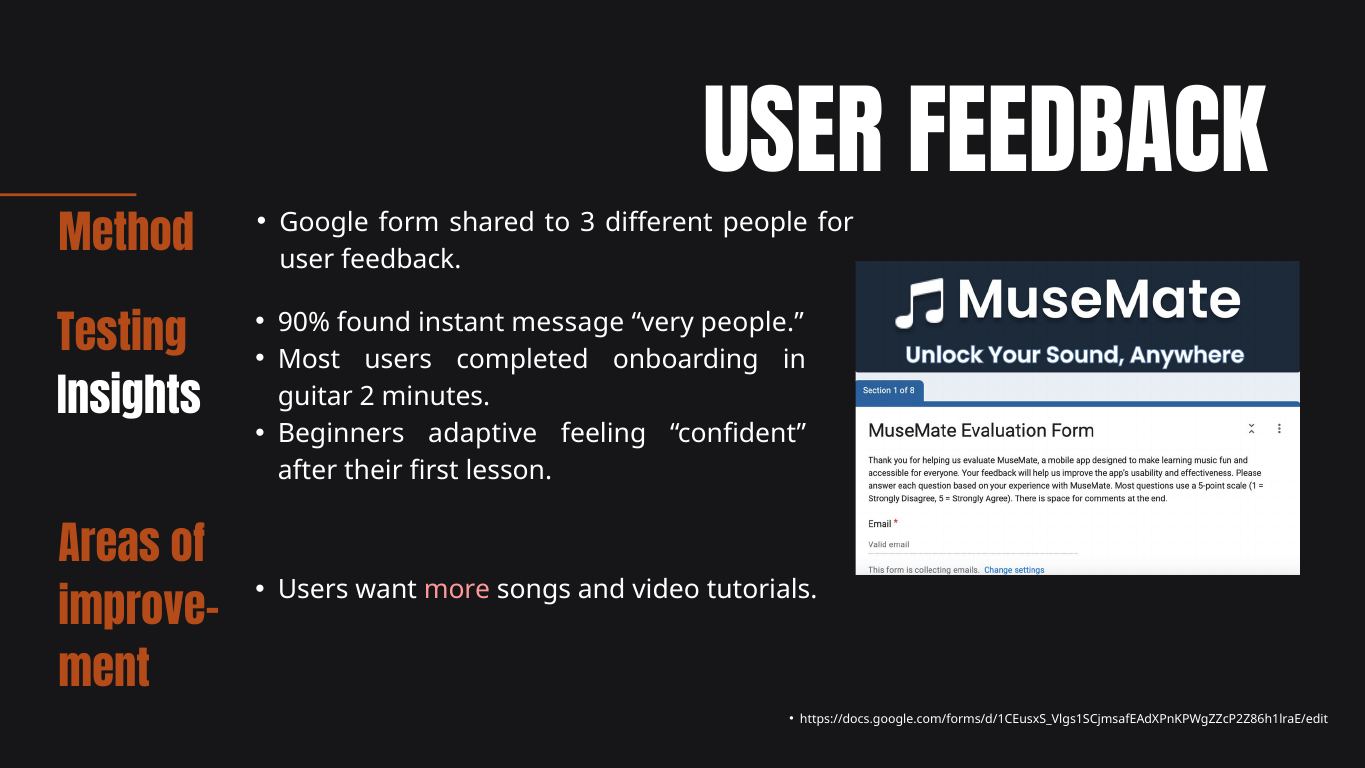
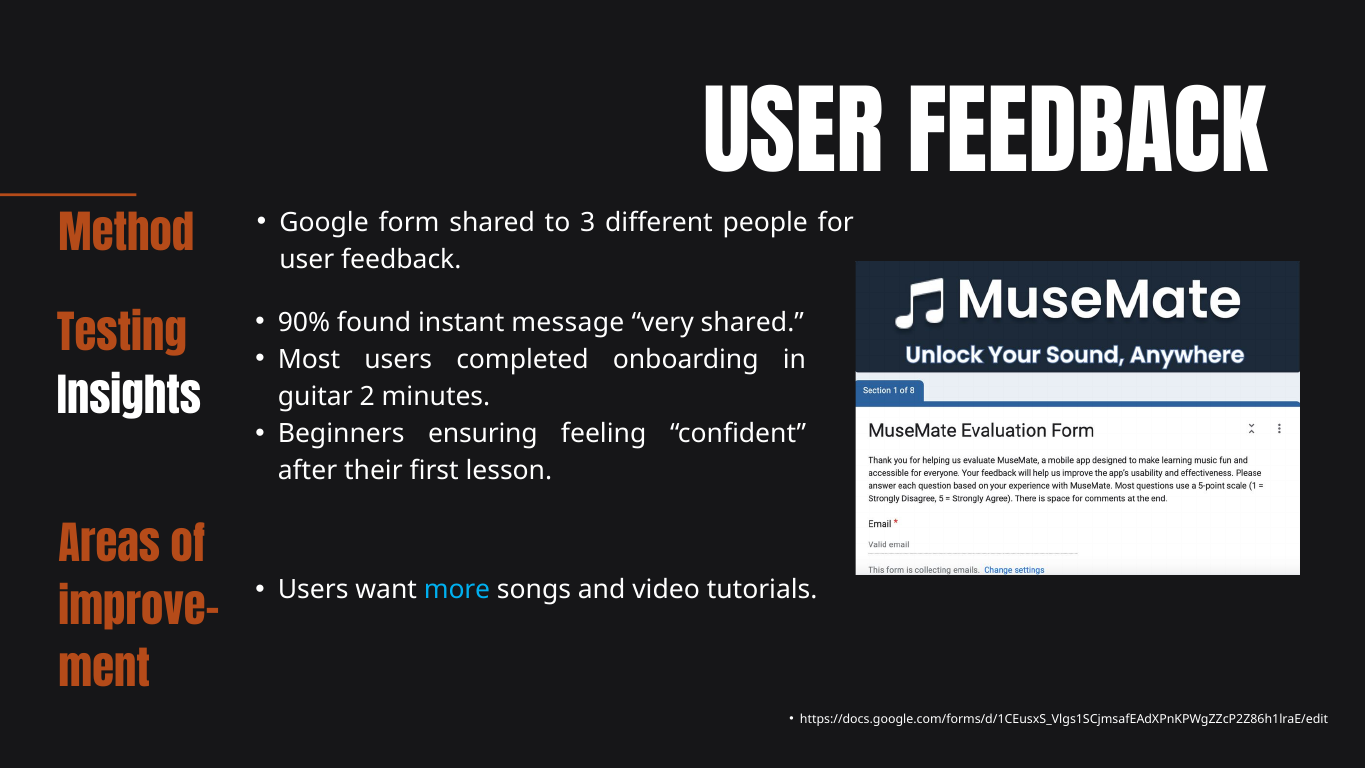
very people: people -> shared (752, 322)
adaptive: adaptive -> ensuring (483, 434)
more colour: pink -> light blue (457, 590)
